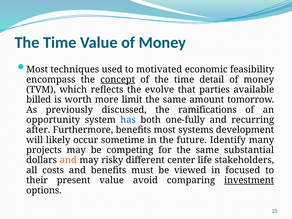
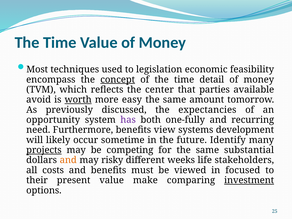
motivated: motivated -> legislation (159, 69)
evolve: evolve -> center (159, 90)
billed: billed -> avoid (39, 100)
worth underline: none -> present (78, 100)
limit: limit -> easy (132, 100)
ramifications: ramifications -> expectancies (207, 110)
has colour: blue -> purple (128, 120)
after: after -> need (38, 130)
benefits most: most -> view (165, 130)
projects underline: none -> present (44, 150)
center: center -> weeks (181, 160)
avoid: avoid -> make (145, 180)
